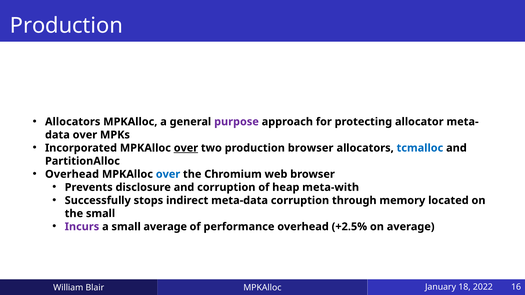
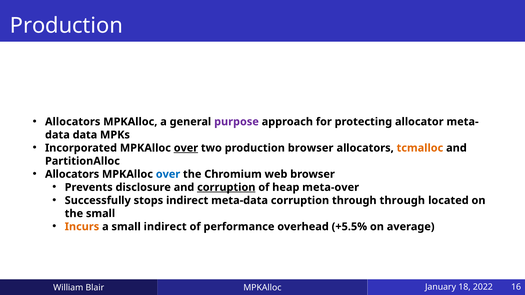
over: over -> data (85, 135)
tcmalloc colour: blue -> orange (420, 148)
Overhead: Overhead -> Allocators (72, 174)
corruption underline: none -> present (226, 187)
meta-with: meta-with -> meta-over (331, 187)
through memory: memory -> through (402, 201)
Incurs colour: purple -> orange (82, 227)
small average: average -> indirect (165, 227)
+2.5%: +2.5% -> +5.5% (349, 227)
